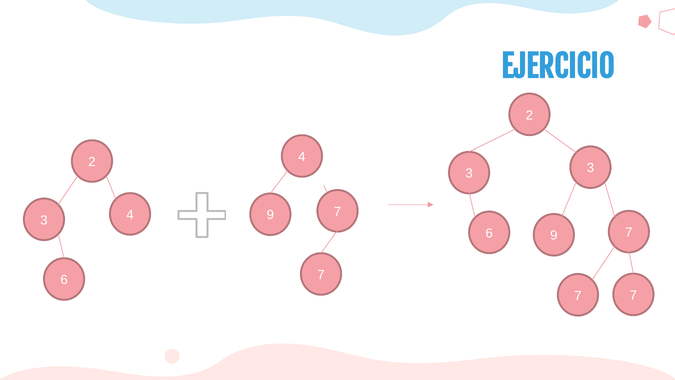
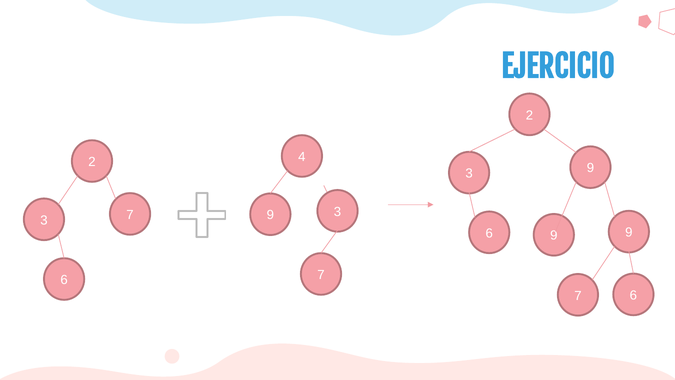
3 3: 3 -> 9 (590, 168)
7: 7 -> 3 (337, 212)
4: 4 -> 7 (130, 215)
6 9 7: 7 -> 9 (629, 232)
7: 7 -> 6 (633, 295)
